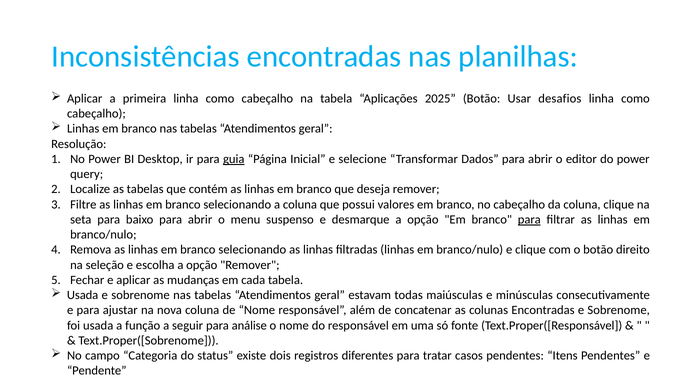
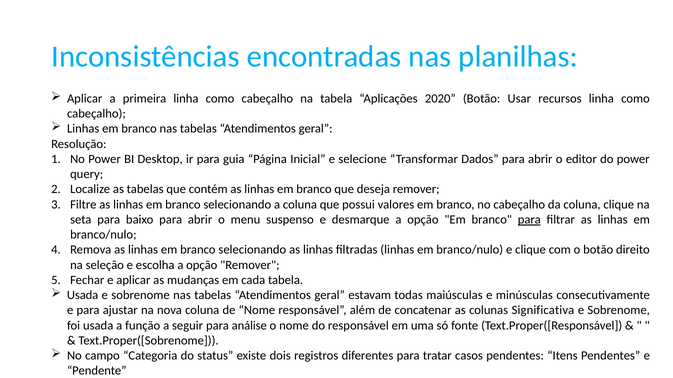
2025: 2025 -> 2020 (440, 99)
desafios: desafios -> recursos (560, 99)
guia underline: present -> none (234, 159)
colunas Encontradas: Encontradas -> Significativa (543, 311)
